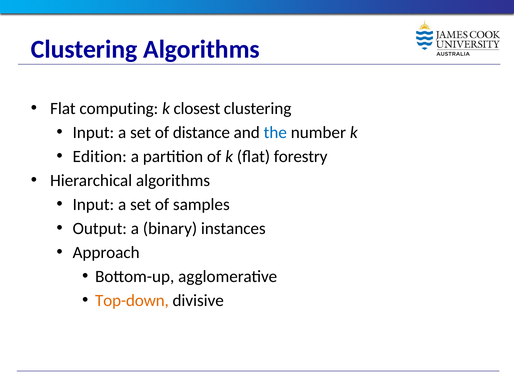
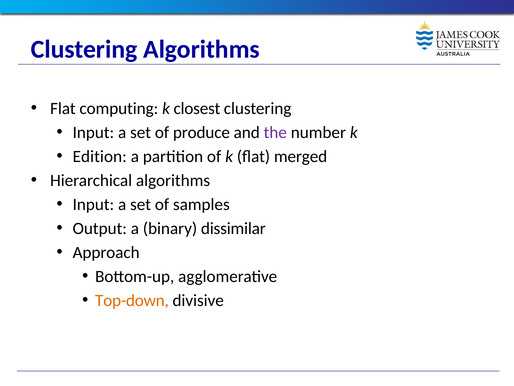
distance: distance -> produce (201, 132)
the colour: blue -> purple (275, 132)
forestry: forestry -> merged (301, 156)
instances: instances -> dissimilar (233, 228)
